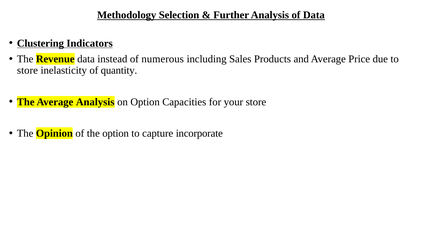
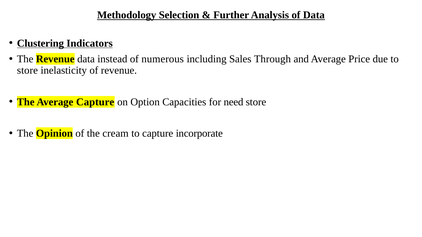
Products: Products -> Through (272, 59)
of quantity: quantity -> revenue (119, 70)
Average Analysis: Analysis -> Capture (95, 102)
your: your -> need (234, 102)
the option: option -> cream (116, 134)
